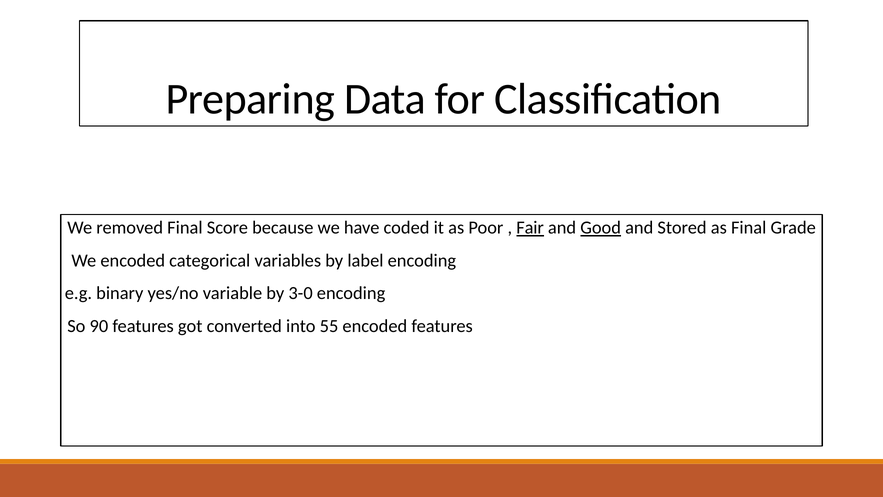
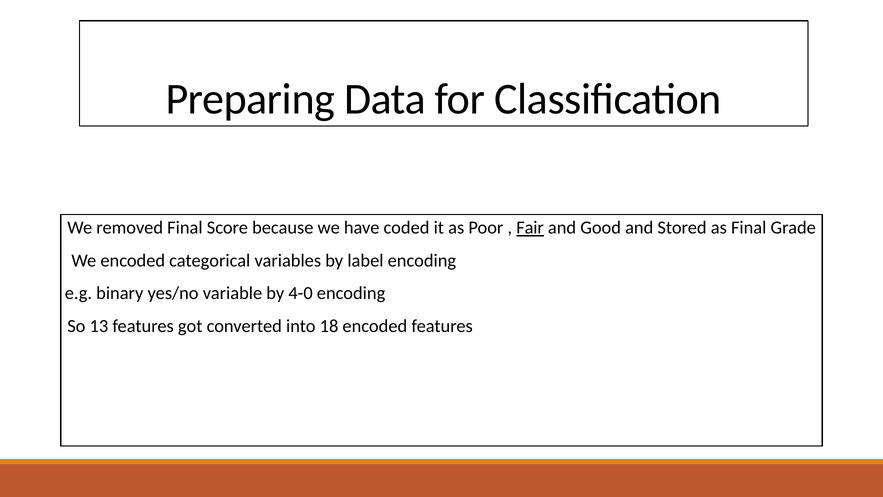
Good underline: present -> none (601, 228)
3-0: 3-0 -> 4-0 (301, 293)
90: 90 -> 13 (99, 326)
55: 55 -> 18 (329, 326)
